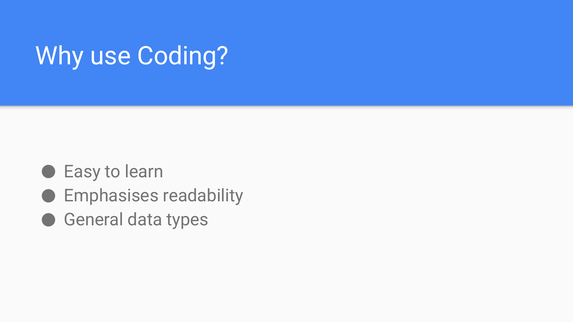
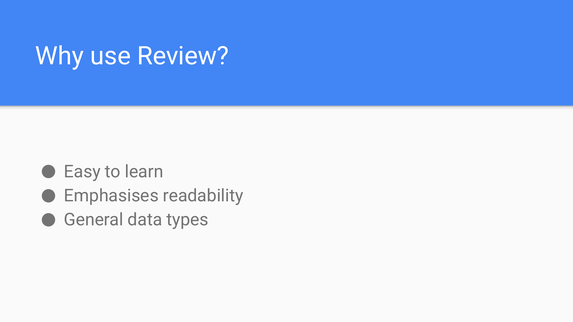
Coding: Coding -> Review (183, 56)
